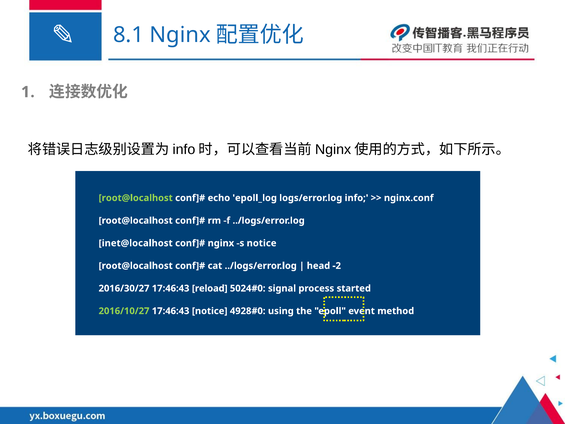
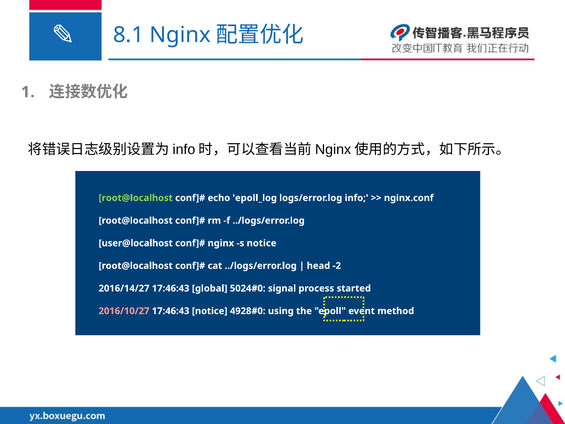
inet@localhost: inet@localhost -> user@localhost (136, 243)
2016/30/27: 2016/30/27 -> 2016/14/27 (124, 288)
reload: reload -> global (210, 288)
2016/10/27 colour: light green -> pink (124, 311)
